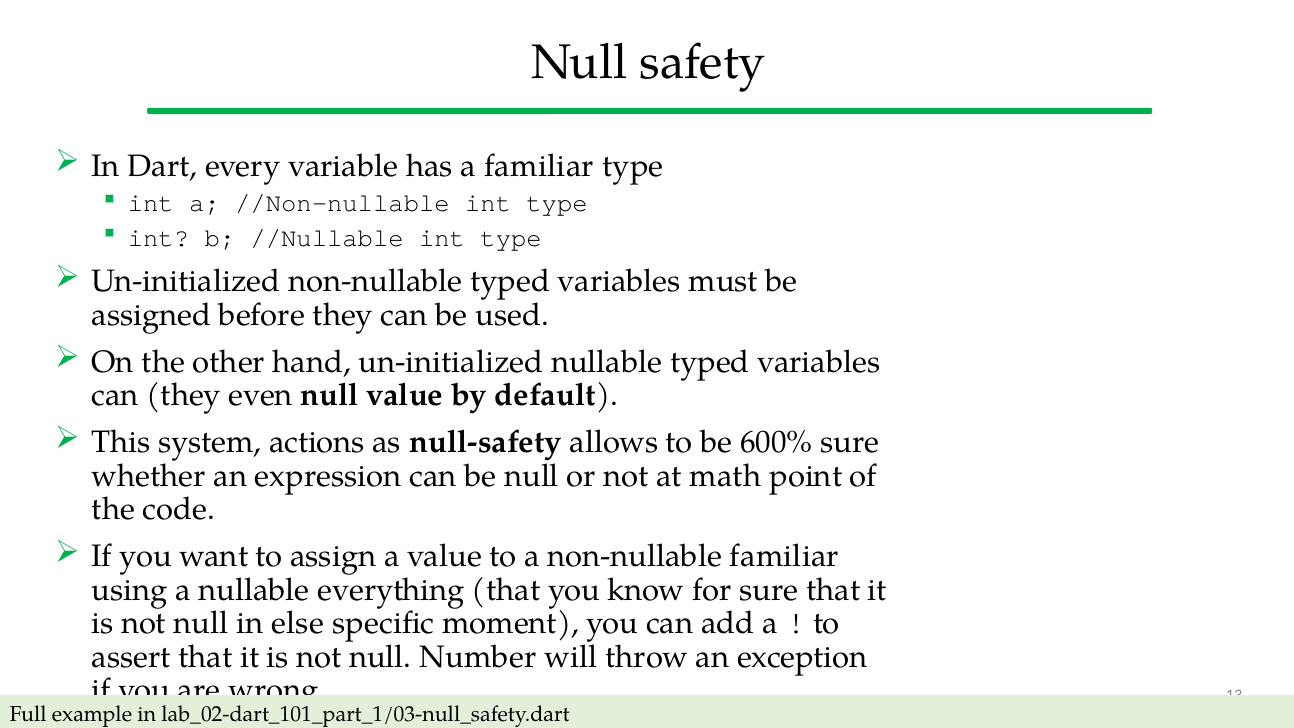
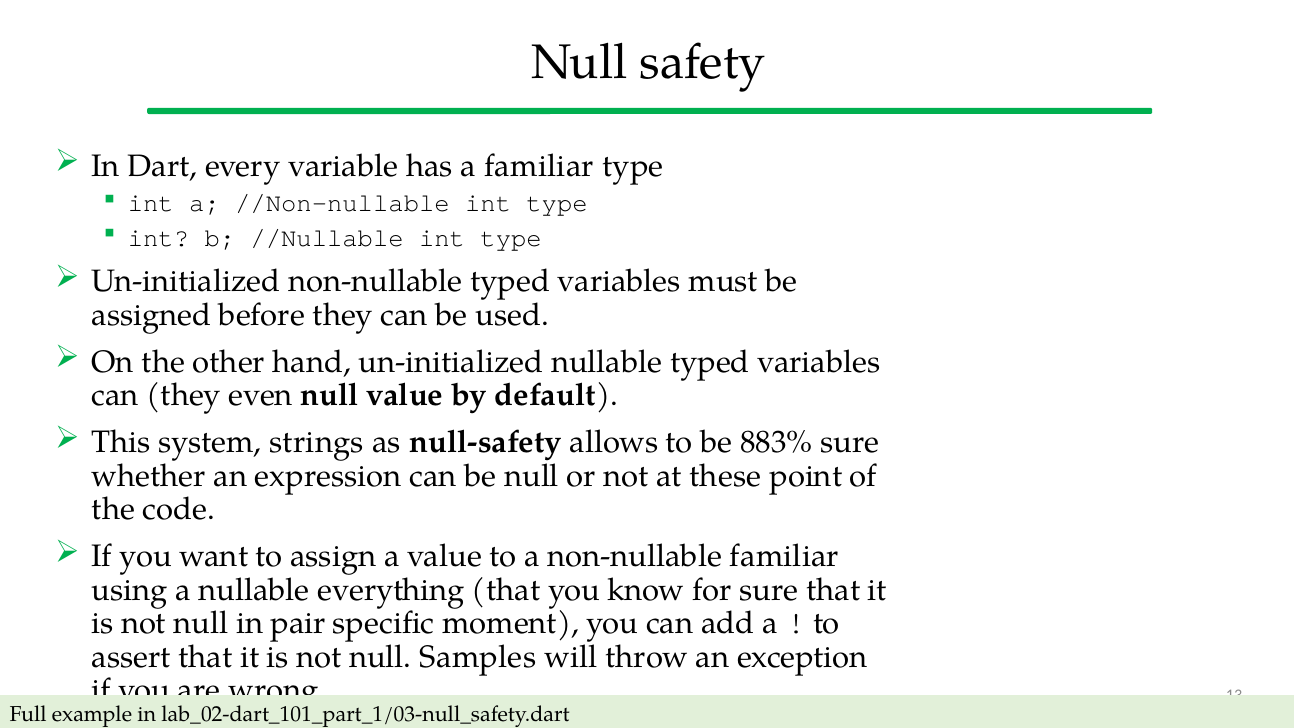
actions: actions -> strings (317, 442)
600%: 600% -> 883% (776, 442)
math: math -> these (725, 476)
else: else -> pair (298, 623)
Number: Number -> Samples (478, 657)
